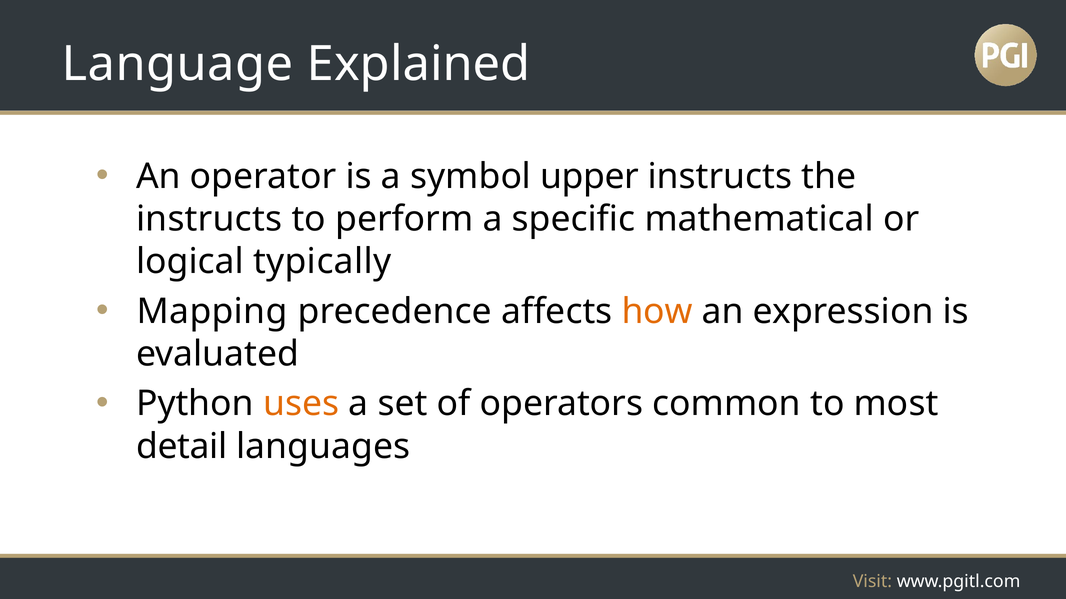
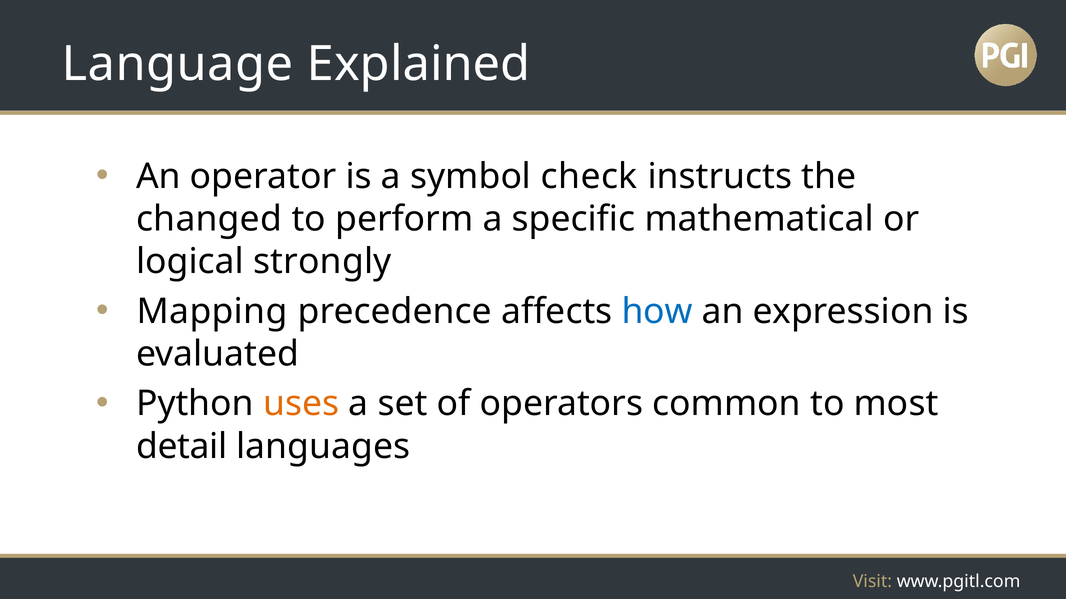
upper: upper -> check (589, 177)
instructs: instructs -> changed (209, 219)
typically: typically -> strongly (322, 262)
how colour: orange -> blue (657, 312)
